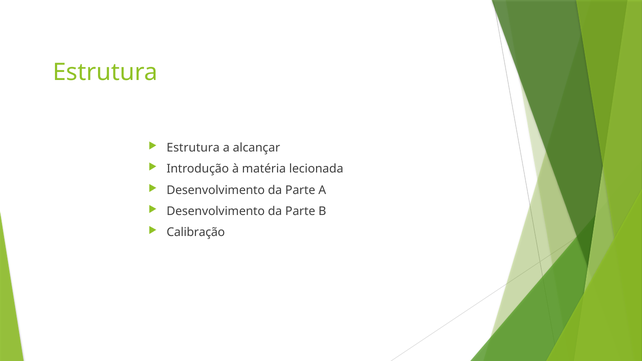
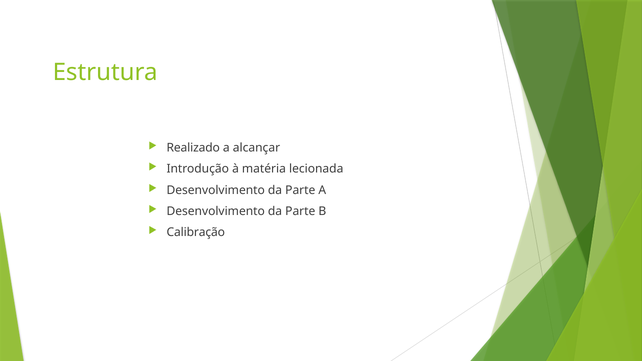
Estrutura: Estrutura -> Realizado (193, 148)
